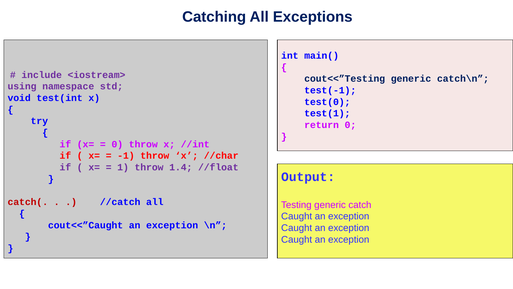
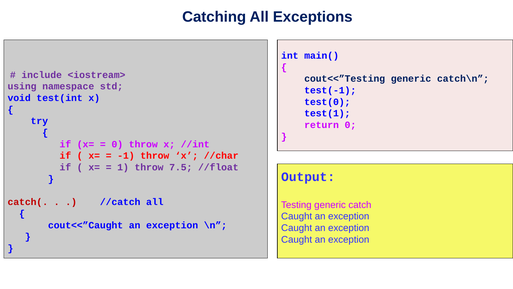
1.4: 1.4 -> 7.5 (181, 167)
